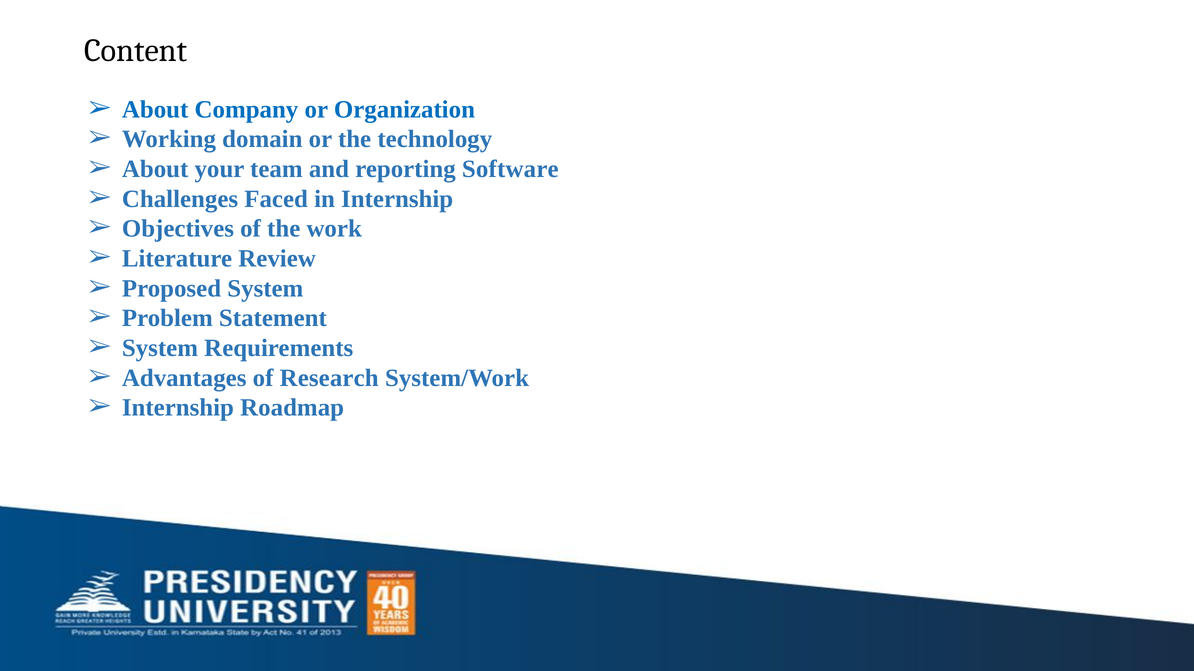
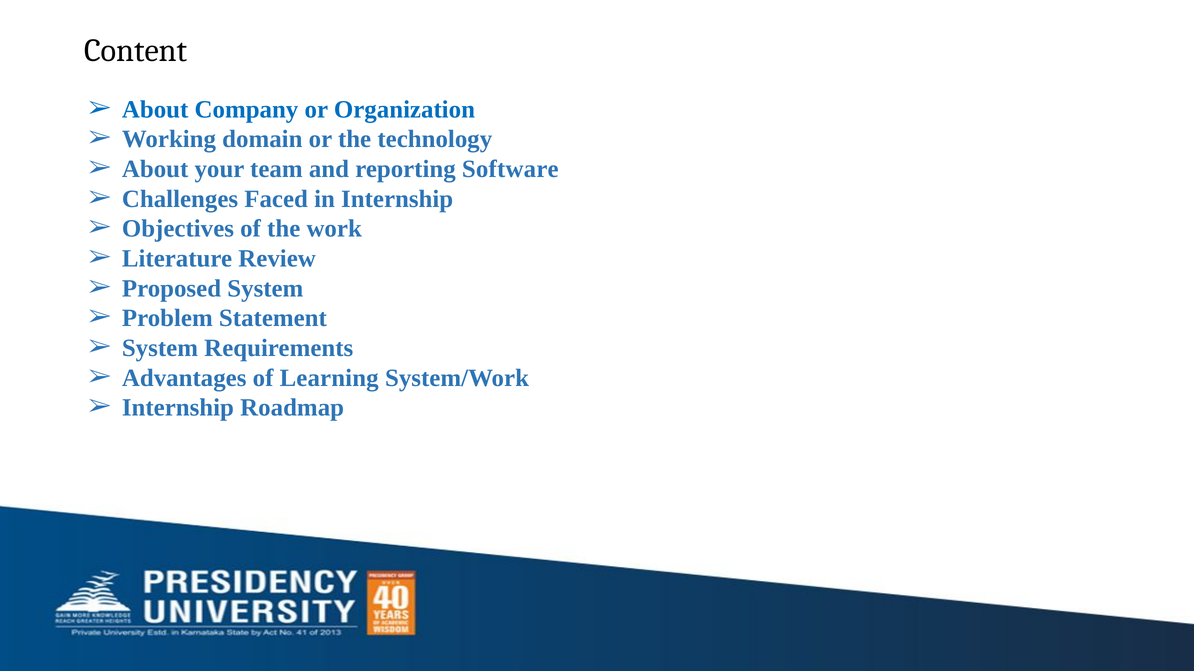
Research: Research -> Learning (329, 378)
